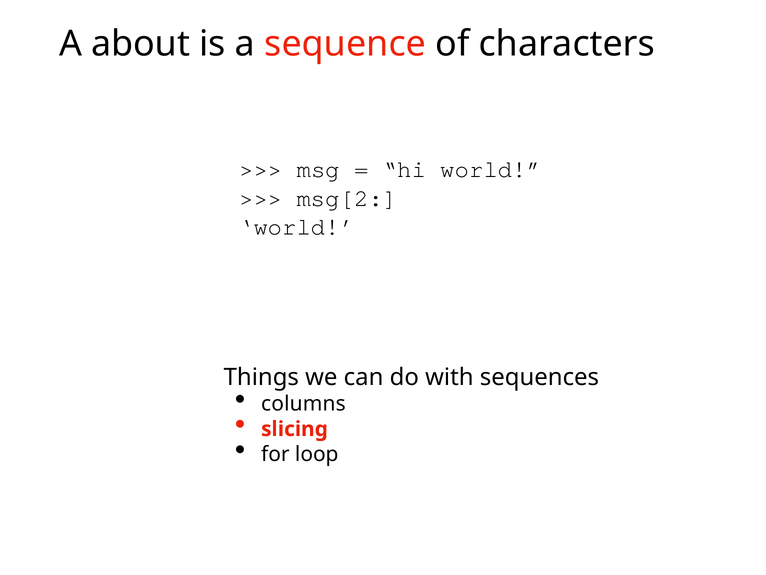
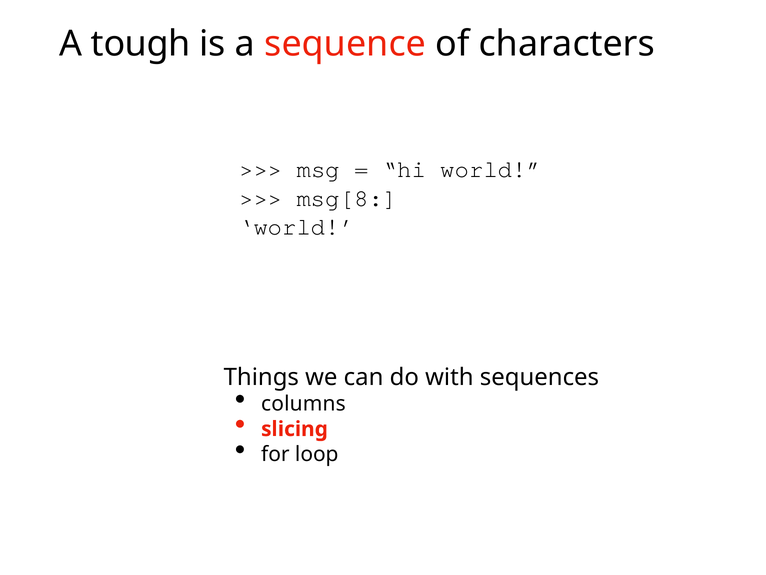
about: about -> tough (141, 44)
msg[2: msg[2 -> msg[8 (347, 198)
